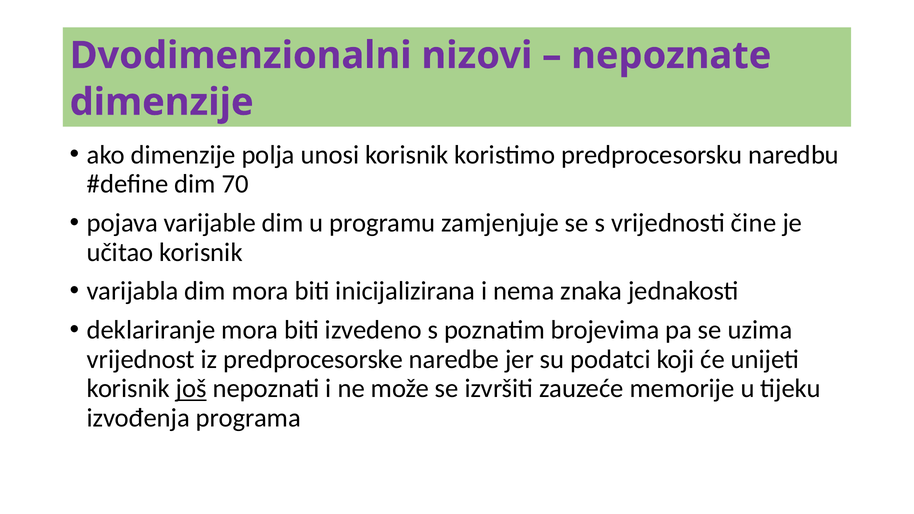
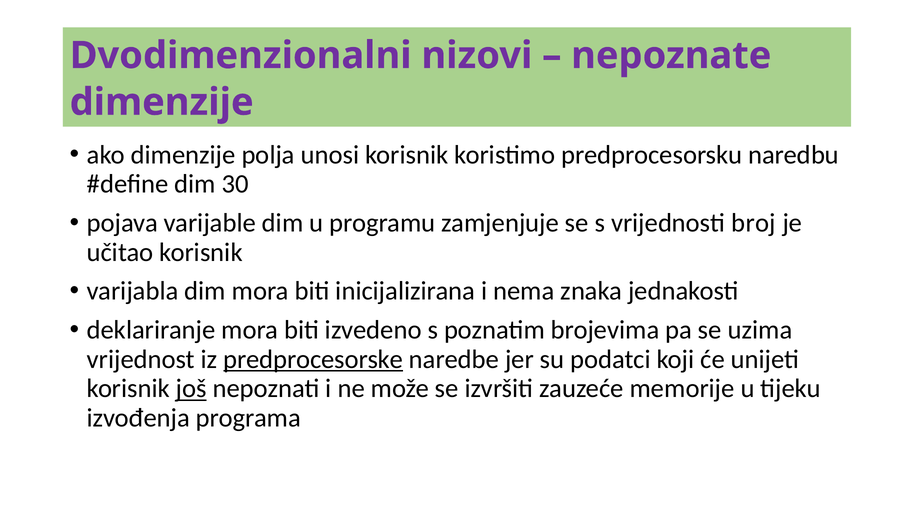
70: 70 -> 30 (235, 184)
čine: čine -> broj (754, 223)
predprocesorske underline: none -> present (313, 359)
